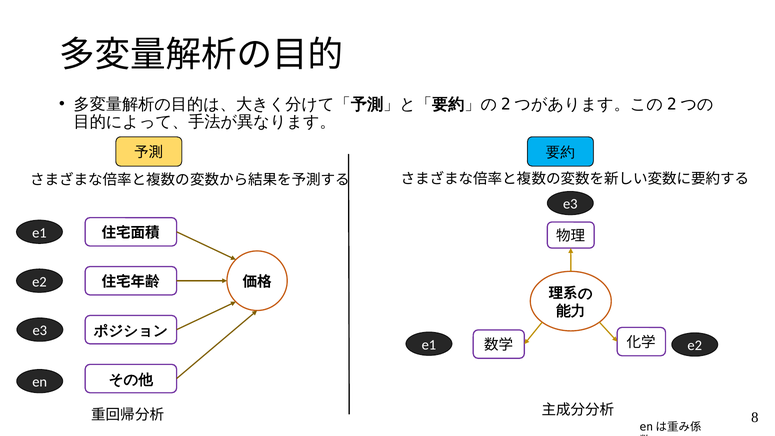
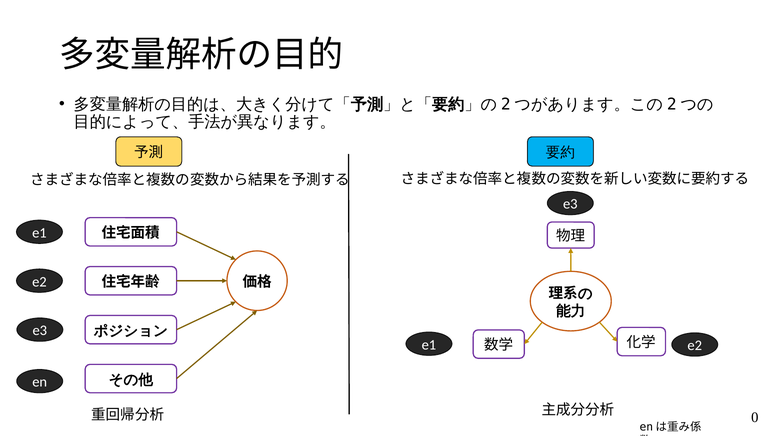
8: 8 -> 0 (755, 417)
